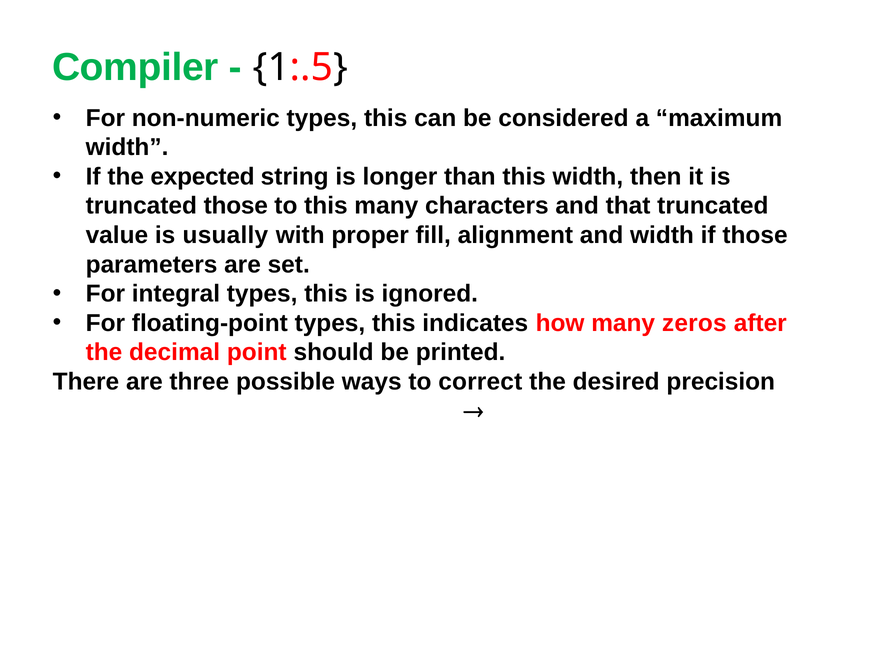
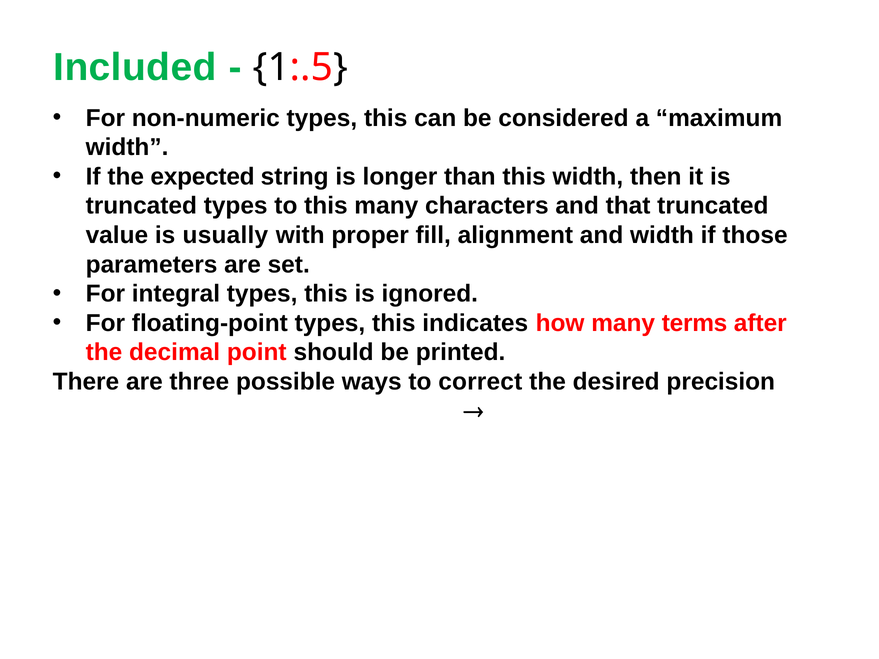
Compiler: Compiler -> Included (135, 67)
truncated those: those -> types (236, 206)
zeros: zeros -> terms (695, 323)
